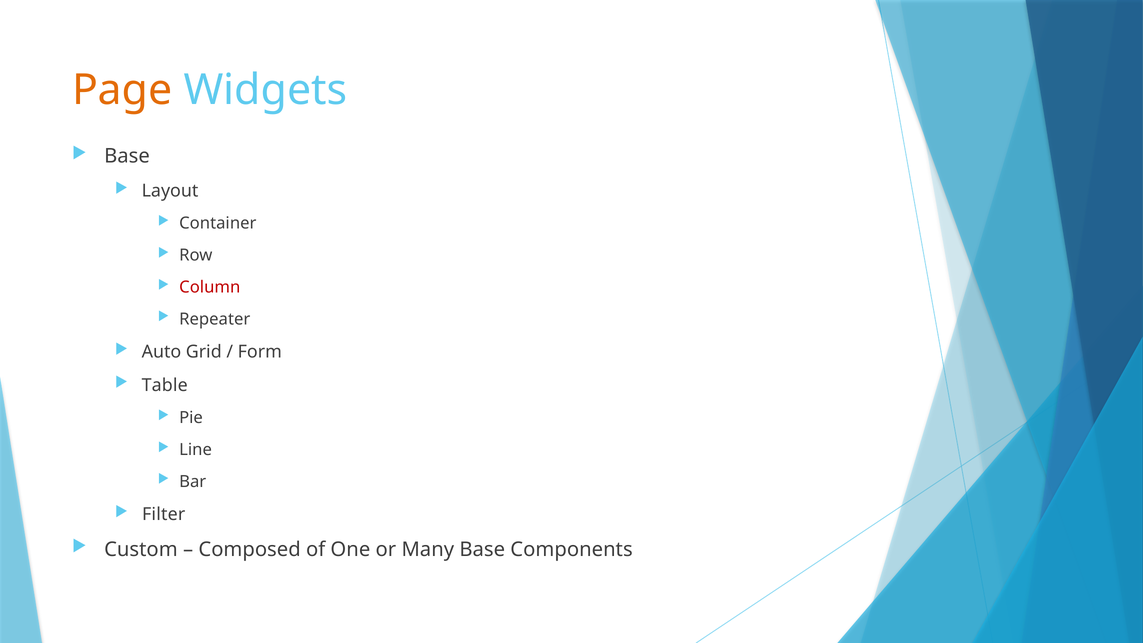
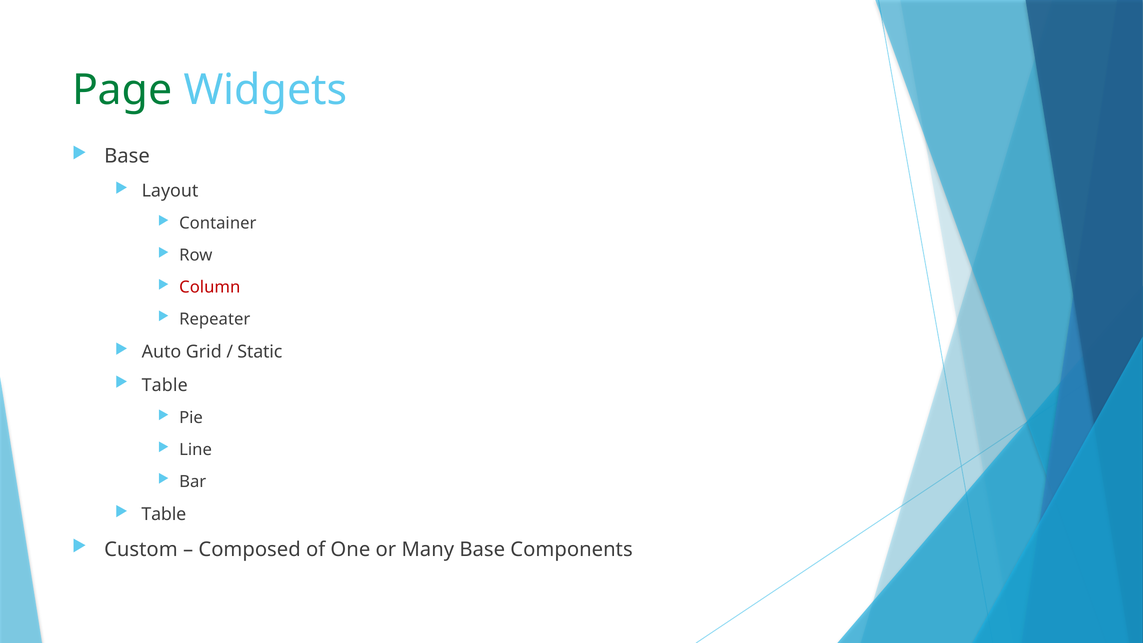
Page colour: orange -> green (122, 90)
Form: Form -> Static (260, 352)
Filter: Filter -> Table (164, 514)
